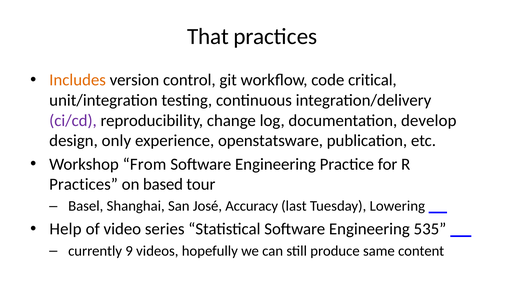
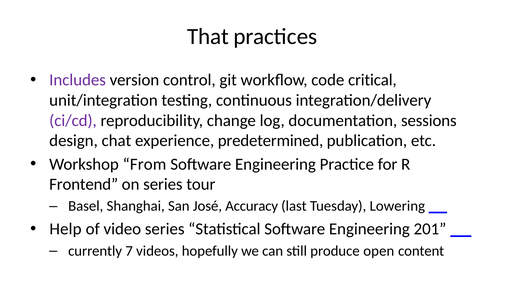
Includes colour: orange -> purple (78, 80)
develop: develop -> sessions (429, 120)
only: only -> chat (116, 141)
openstatsware: openstatsware -> predetermined (271, 141)
Practices: Practices -> Frontend (84, 184)
on based: based -> series (163, 184)
535: 535 -> 201 (430, 229)
9: 9 -> 7 (129, 251)
same: same -> open (379, 251)
